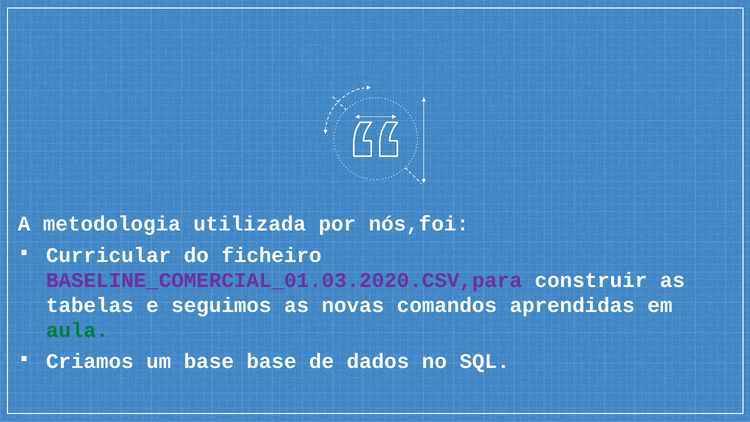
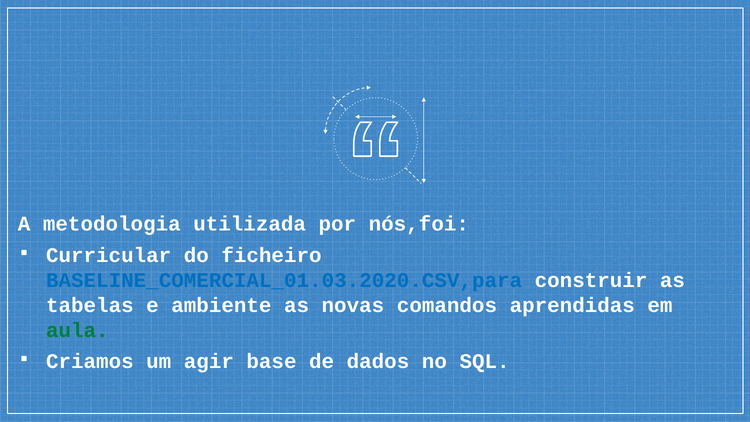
BASELINE_COMERCIAL_01.03.2020.CSV,para colour: purple -> blue (284, 280)
seguimos: seguimos -> ambiente (221, 305)
um base: base -> agir (209, 361)
